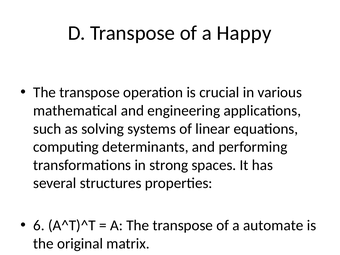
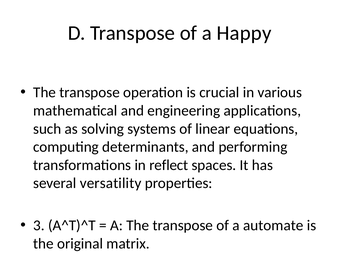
strong: strong -> reflect (169, 165)
structures: structures -> versatility (111, 183)
6: 6 -> 3 (39, 226)
